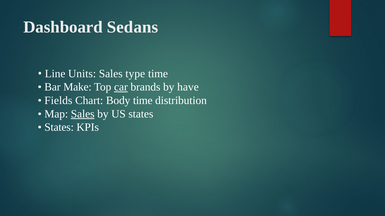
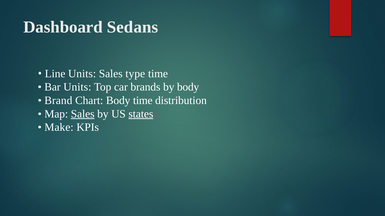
Bar Make: Make -> Units (77, 87)
car underline: present -> none (121, 87)
by have: have -> body (188, 87)
Fields: Fields -> Brand (58, 101)
states underline: none -> present (141, 114)
States: States -> Make (59, 128)
